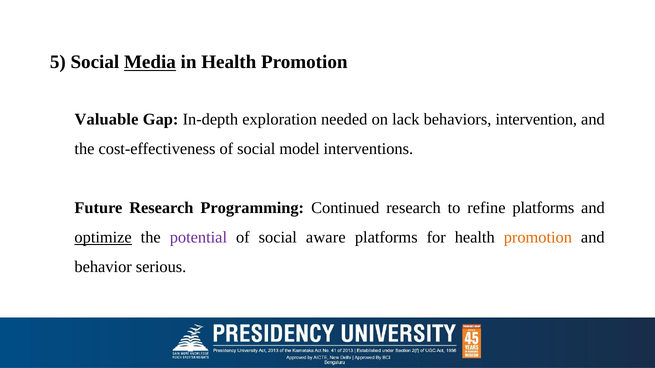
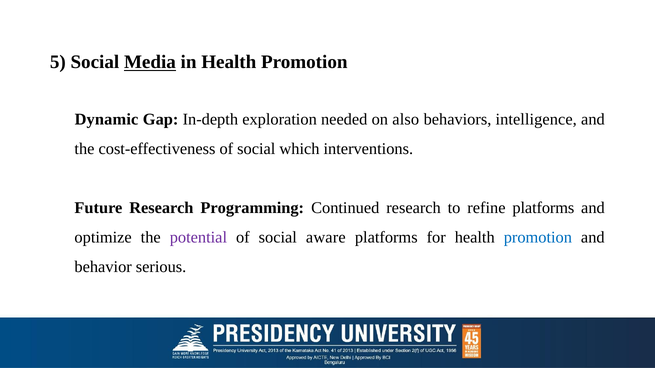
Valuable: Valuable -> Dynamic (106, 120)
lack: lack -> also (406, 120)
intervention: intervention -> intelligence (536, 120)
model: model -> which (299, 149)
optimize underline: present -> none (103, 238)
promotion colour: orange -> blue (538, 238)
